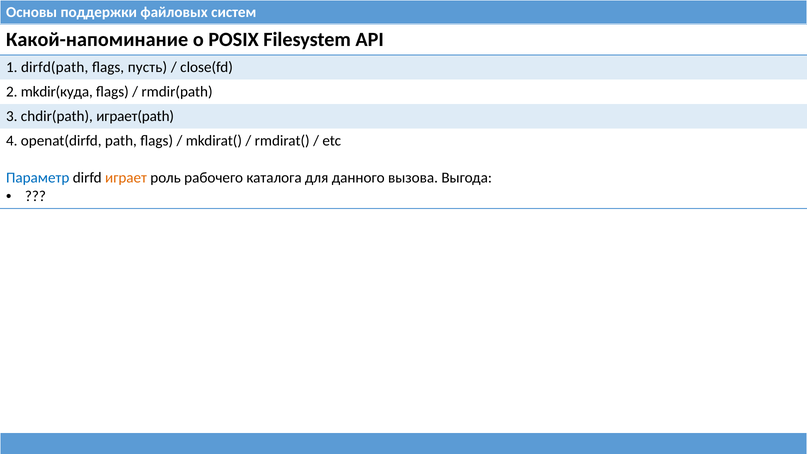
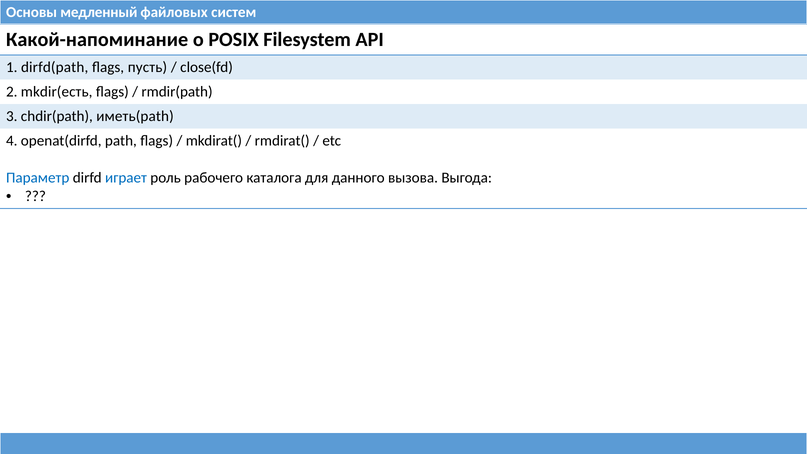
поддержки: поддержки -> медленный (99, 12)
mkdir(куда: mkdir(куда -> mkdir(есть (57, 92)
играет(path: играет(path -> иметь(path (135, 116)
играет colour: orange -> blue (126, 178)
